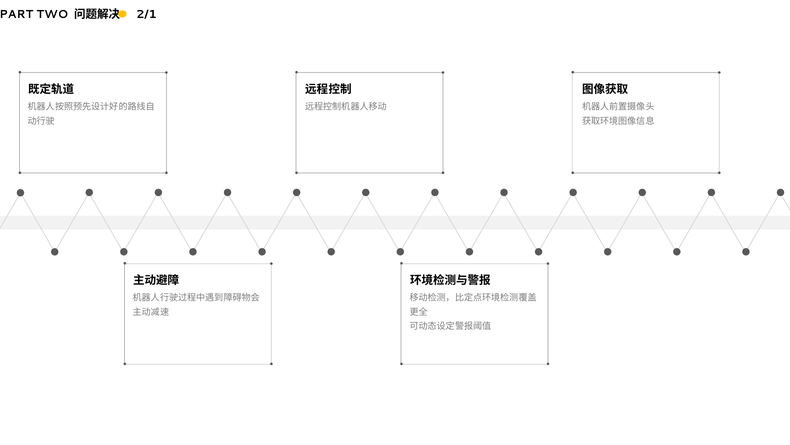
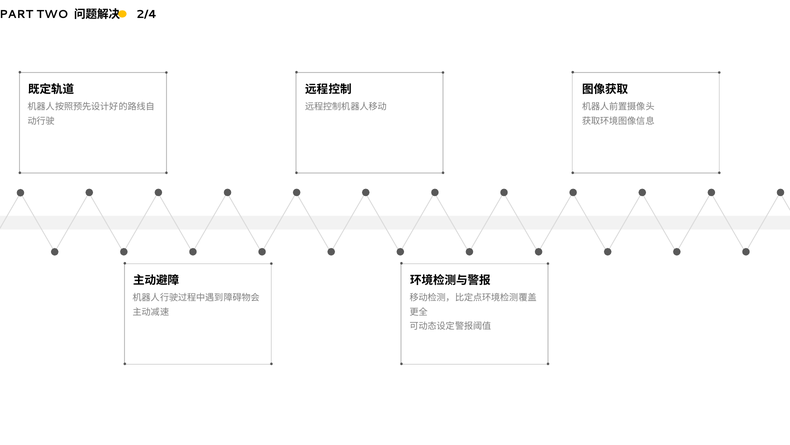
2/1: 2/1 -> 2/4 (147, 15)
